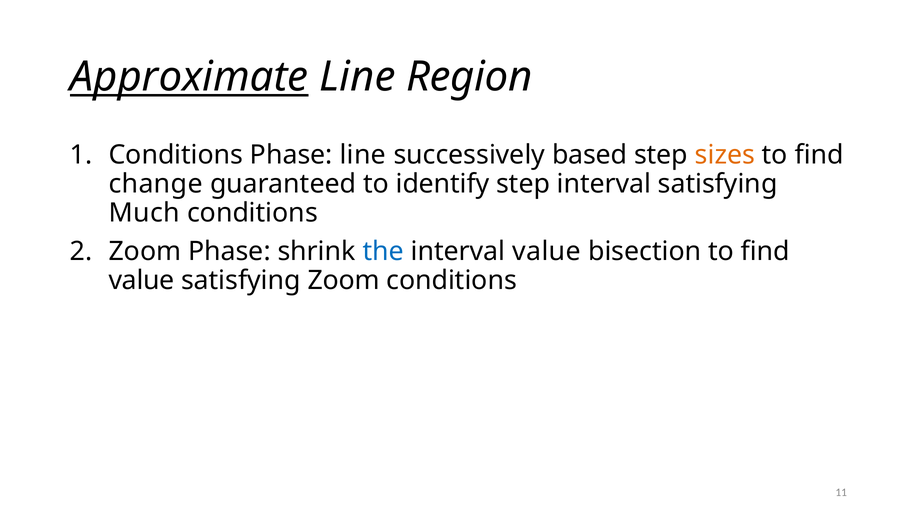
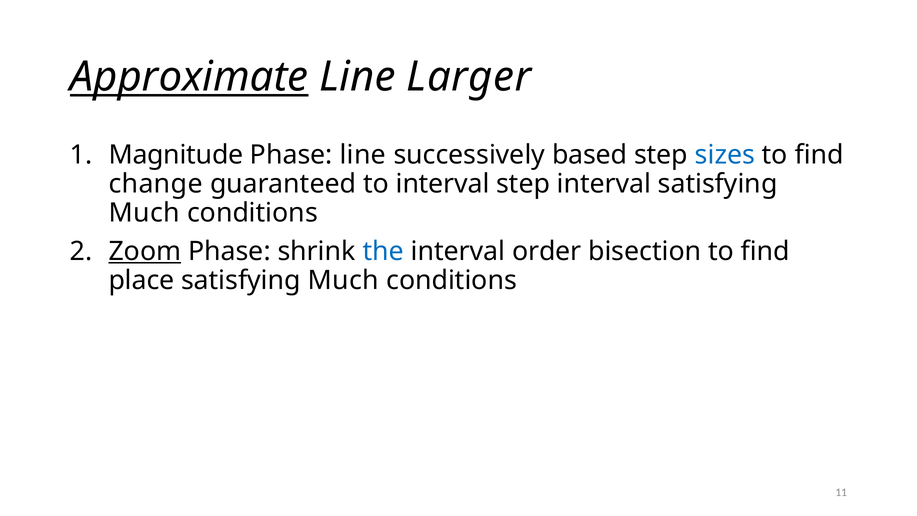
Region: Region -> Larger (469, 77)
Conditions: Conditions -> Magnitude (176, 155)
sizes colour: orange -> blue (725, 155)
to identify: identify -> interval (443, 184)
Zoom underline: none -> present (145, 251)
interval value: value -> order (547, 251)
value: value -> place (141, 280)
Zoom: Zoom -> Much (343, 280)
